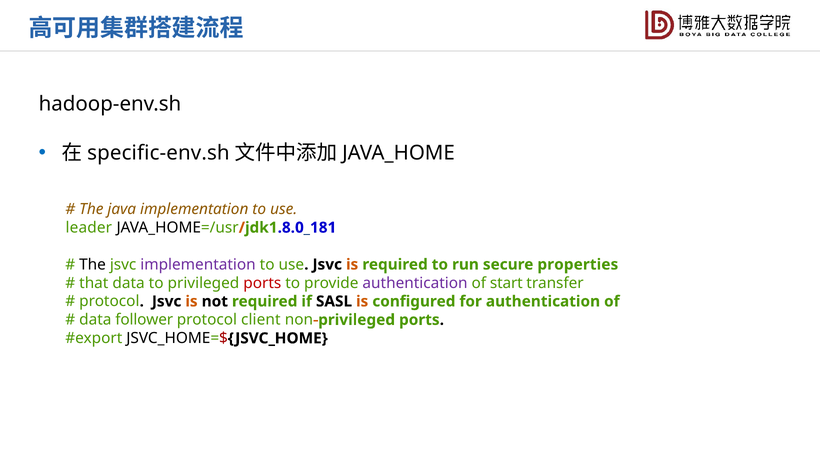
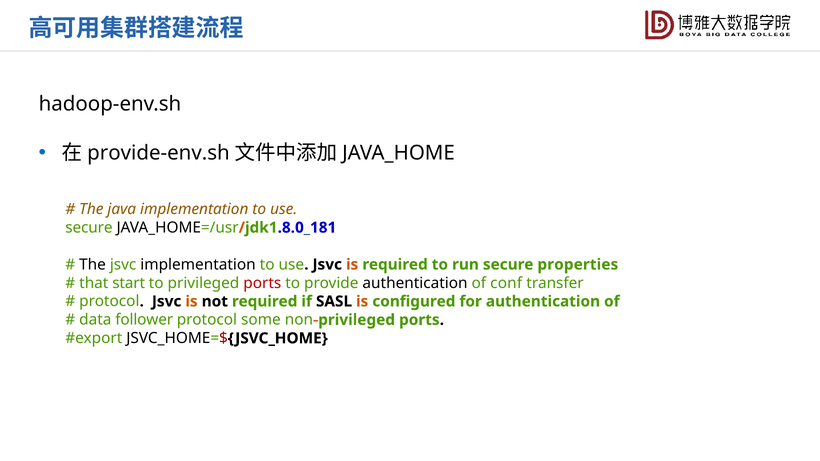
specific-env.sh: specific-env.sh -> provide-env.sh (159, 153)
leader: leader -> secure (89, 228)
implementation colour: purple -> black (198, 265)
that data: data -> start (129, 283)
authentication colour: purple -> black (415, 283)
start: start -> conf (506, 283)
client: client -> some (261, 320)
